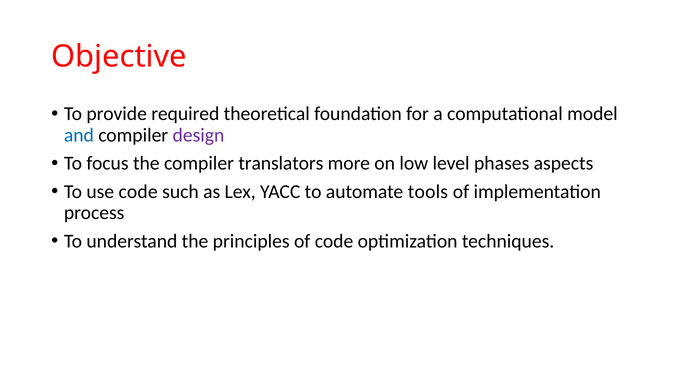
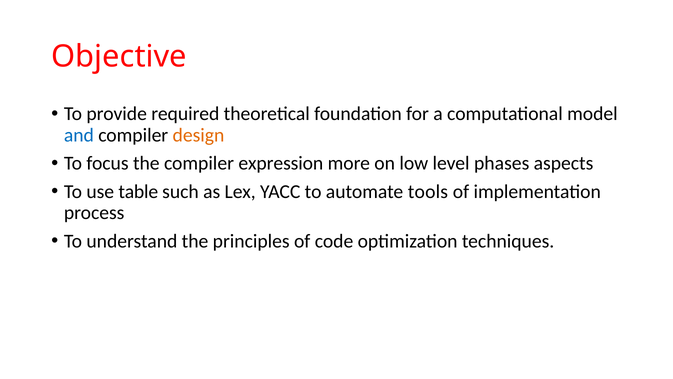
design colour: purple -> orange (198, 135)
translators: translators -> expression (281, 163)
use code: code -> table (138, 191)
